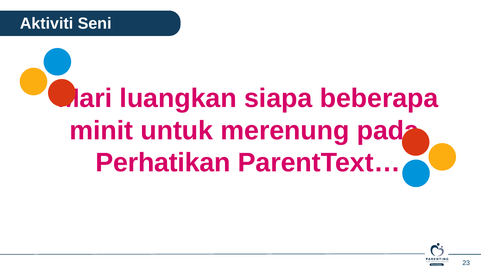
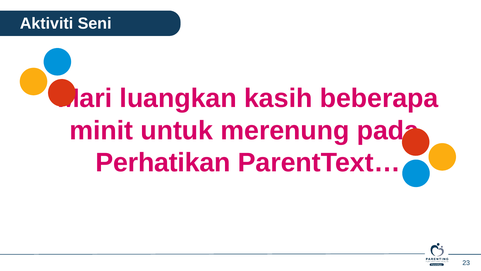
siapa: siapa -> kasih (278, 98)
